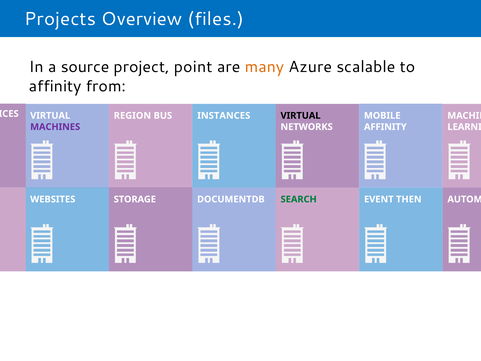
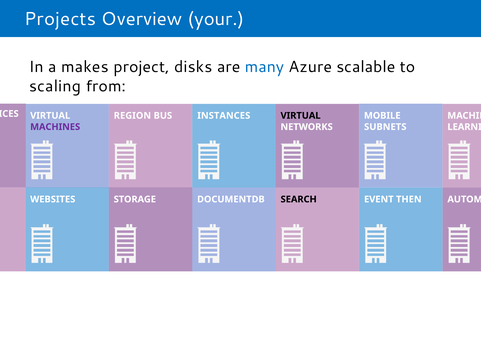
files: files -> your (216, 19)
source: source -> makes (85, 67)
point: point -> disks (193, 67)
many colour: orange -> blue (265, 67)
affinity: affinity -> scaling (55, 86)
AFFINITY: AFFINITY -> SUBNETS (385, 127)
SEARCH colour: green -> black (299, 199)
